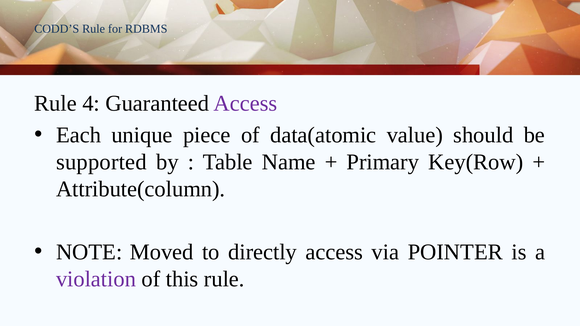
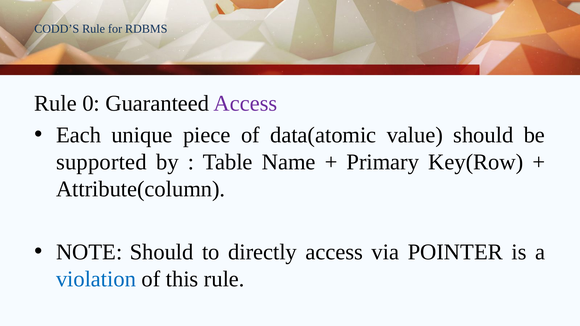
4: 4 -> 0 (91, 104)
NOTE Moved: Moved -> Should (162, 252)
violation colour: purple -> blue (96, 279)
